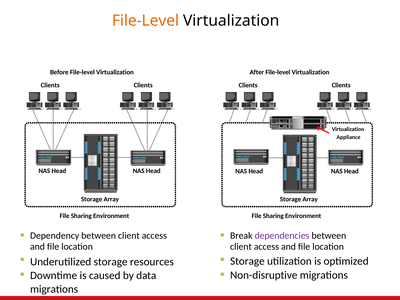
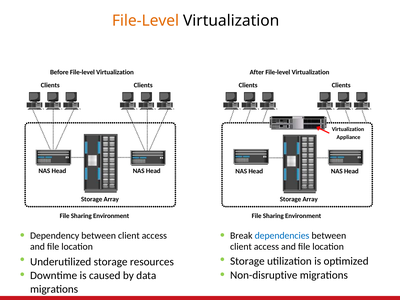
dependencies colour: purple -> blue (282, 236)
